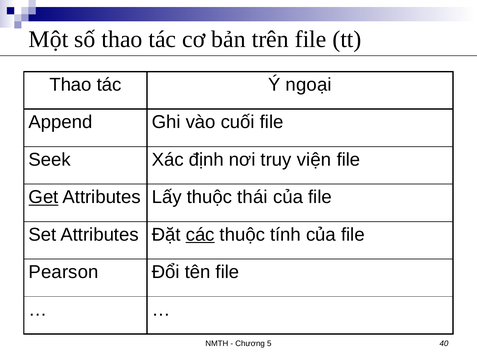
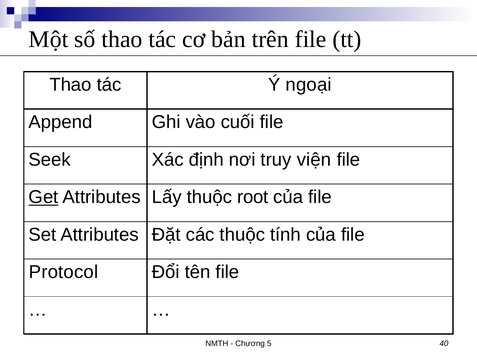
thái: thái -> root (253, 197)
các underline: present -> none (200, 234)
Pearson: Pearson -> Protocol (64, 272)
